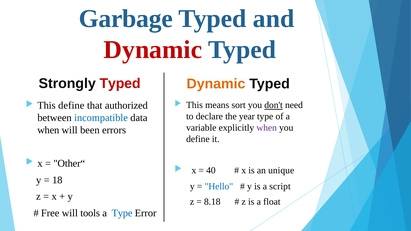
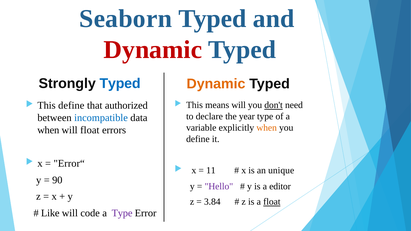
Garbage: Garbage -> Seaborn (126, 19)
Typed colour: red -> blue (120, 84)
means sort: sort -> will (239, 105)
when colour: purple -> orange (267, 128)
will been: been -> float (90, 130)
Other“: Other“ -> Error“ (69, 164)
40: 40 -> 11 (211, 171)
18: 18 -> 90 (57, 180)
Hello colour: blue -> purple (219, 186)
script: script -> editor (280, 186)
8.18: 8.18 -> 3.84 (212, 202)
float underline: none -> present (272, 202)
Free: Free -> Like (50, 213)
tools: tools -> code (90, 213)
Type colour: blue -> purple (122, 213)
